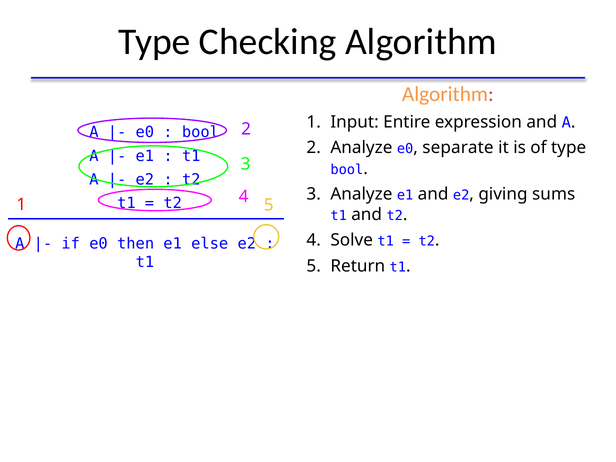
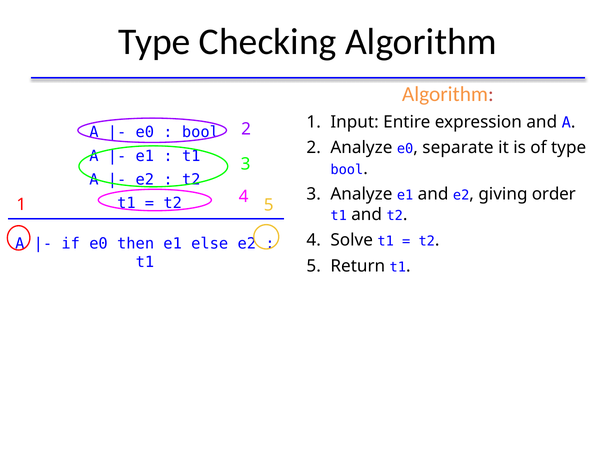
sums: sums -> order (554, 194)
